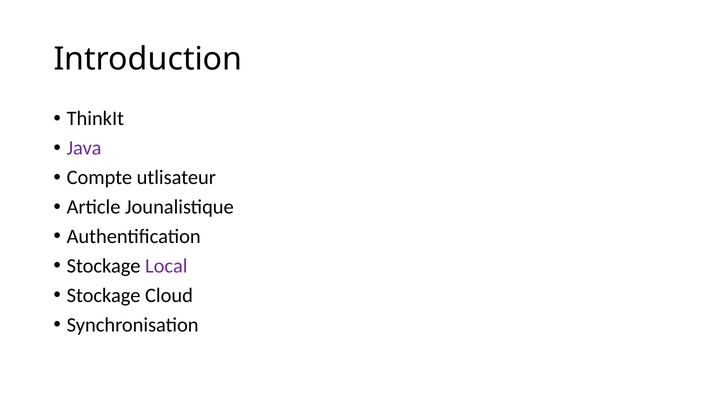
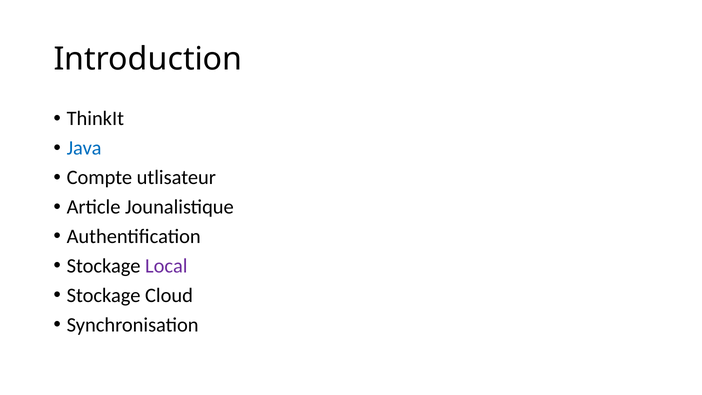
Java colour: purple -> blue (84, 148)
